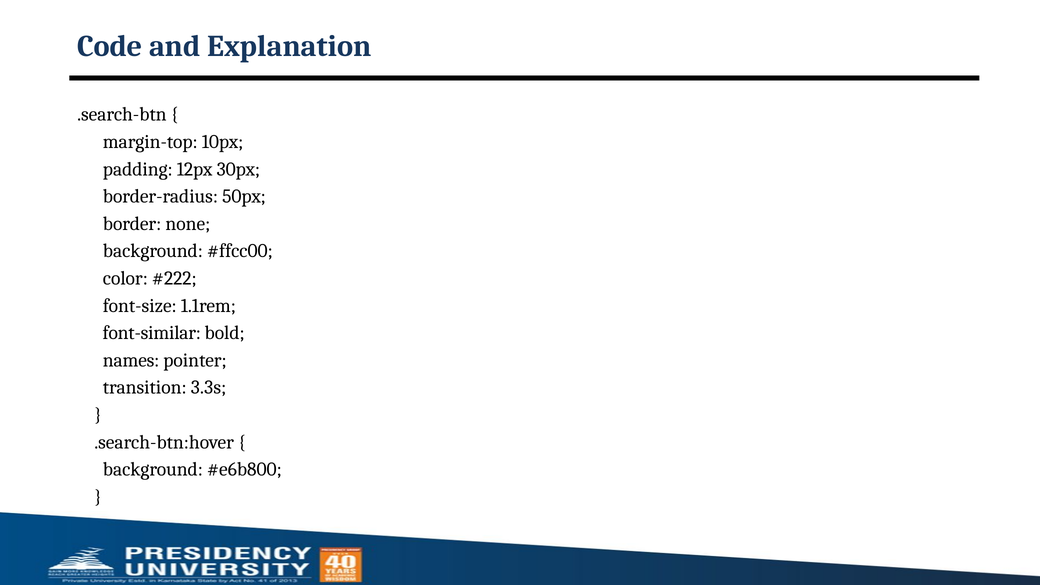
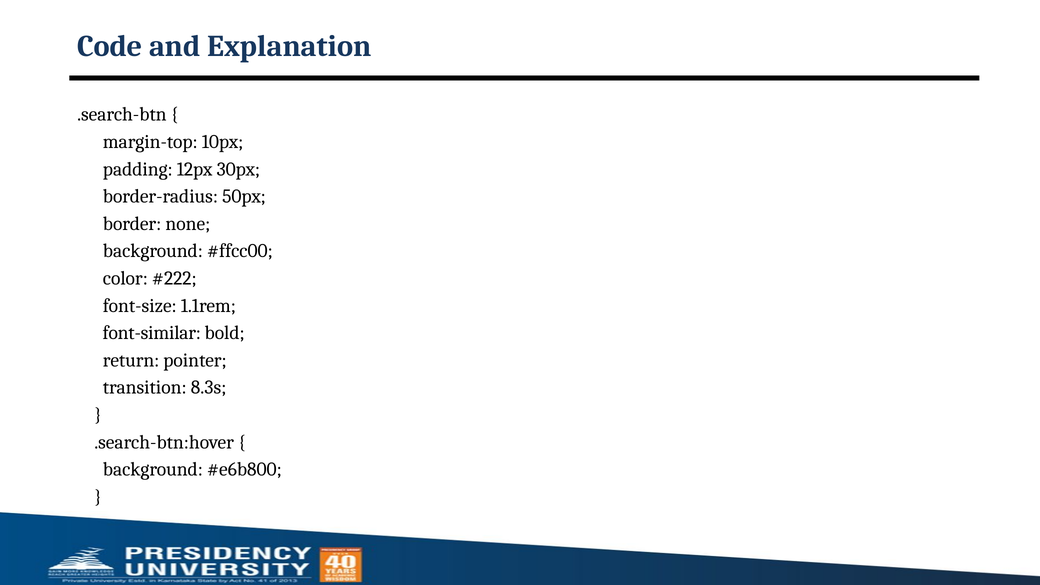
names: names -> return (131, 360)
3.3s: 3.3s -> 8.3s (209, 387)
